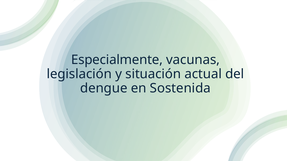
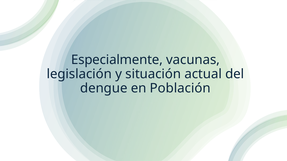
Sostenida: Sostenida -> Población (180, 88)
